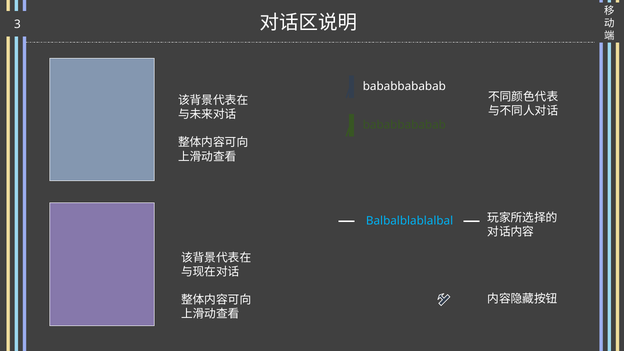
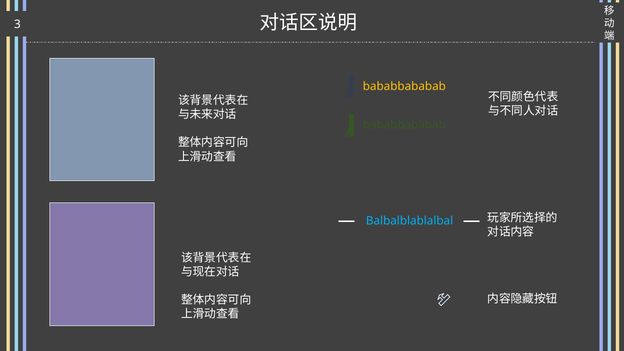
bababbababab colour: white -> yellow (404, 86)
